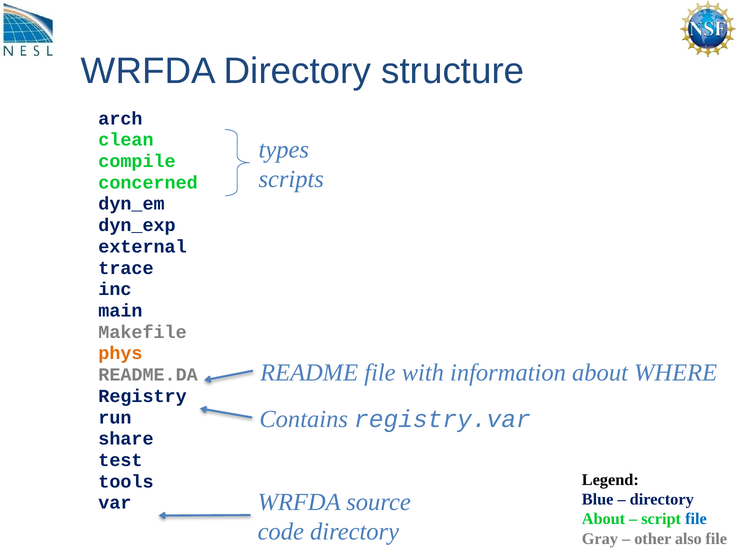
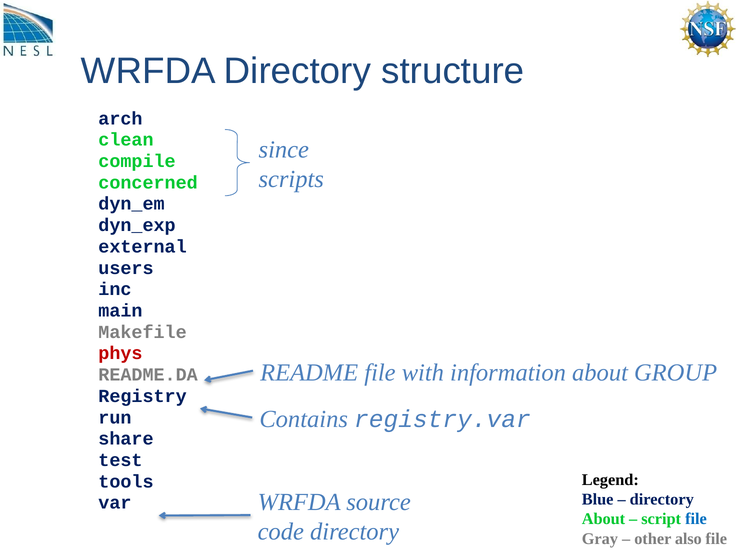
types: types -> since (284, 150)
trace: trace -> users (126, 268)
phys colour: orange -> red (120, 353)
WHERE: WHERE -> GROUP (676, 372)
